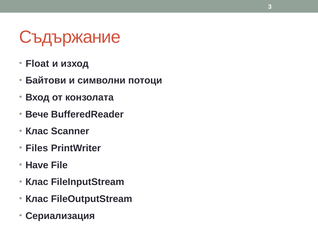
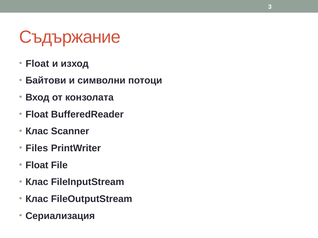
Вече: Вече -> Float (37, 115)
Have: Have -> Float (37, 165)
